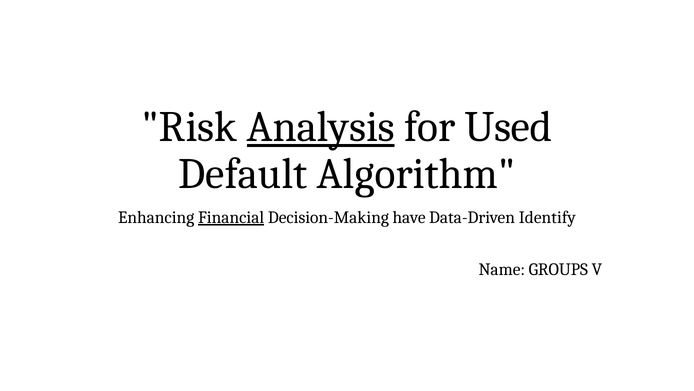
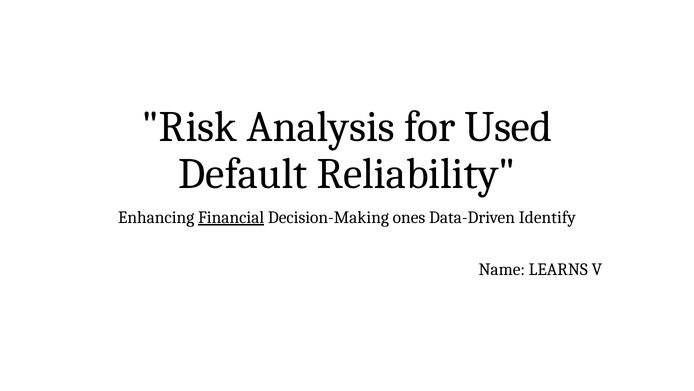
Analysis underline: present -> none (321, 127)
Algorithm: Algorithm -> Reliability (416, 173)
have: have -> ones (409, 217)
GROUPS: GROUPS -> LEARNS (558, 269)
